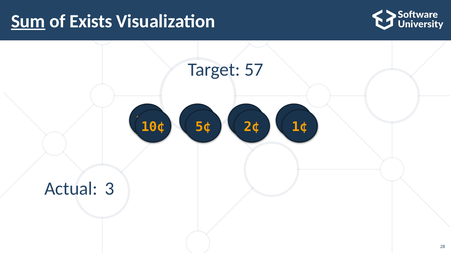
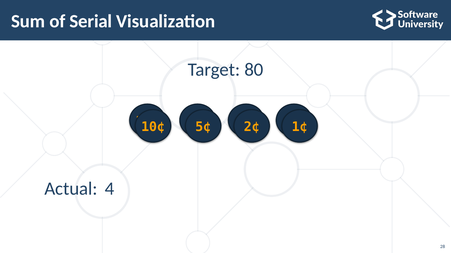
Sum underline: present -> none (28, 21)
Exists: Exists -> Serial (91, 21)
57: 57 -> 80 (254, 70)
3: 3 -> 4 (110, 189)
